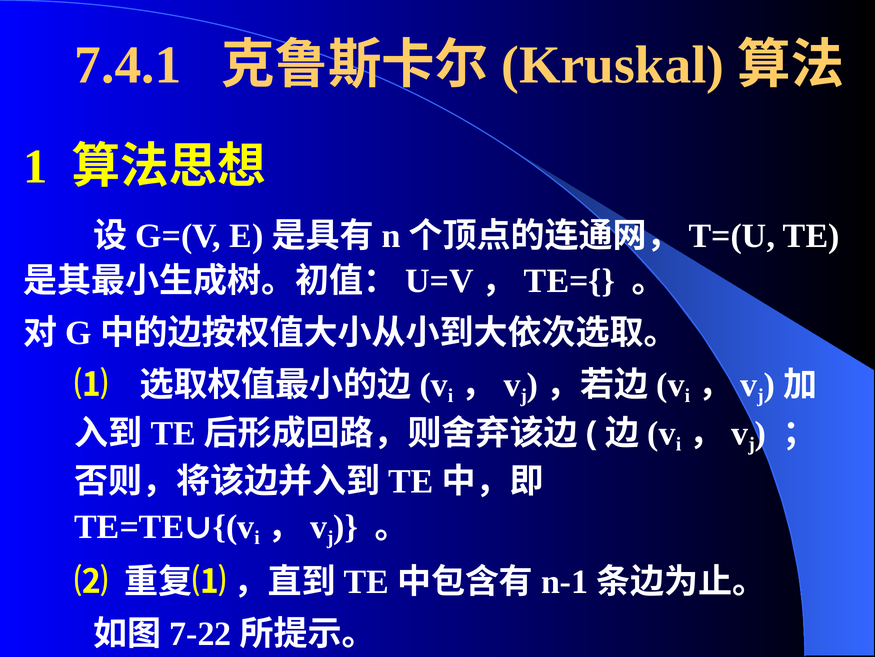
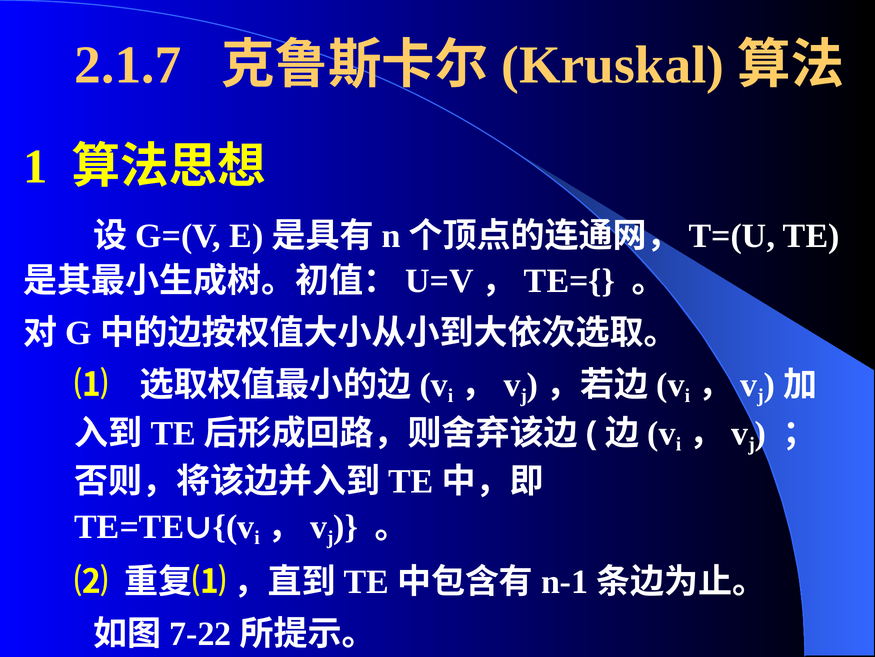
7.4.1: 7.4.1 -> 2.1.7 (128, 65)
